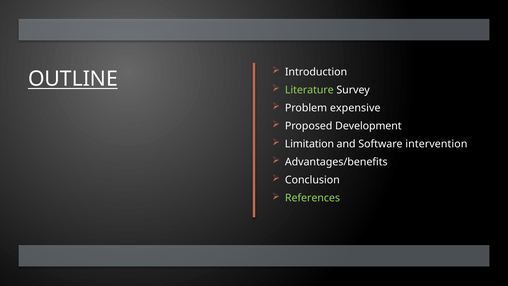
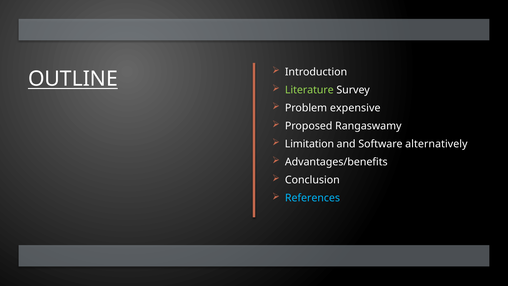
Development: Development -> Rangaswamy (368, 126)
intervention: intervention -> alternatively (436, 144)
References colour: light green -> light blue (312, 198)
